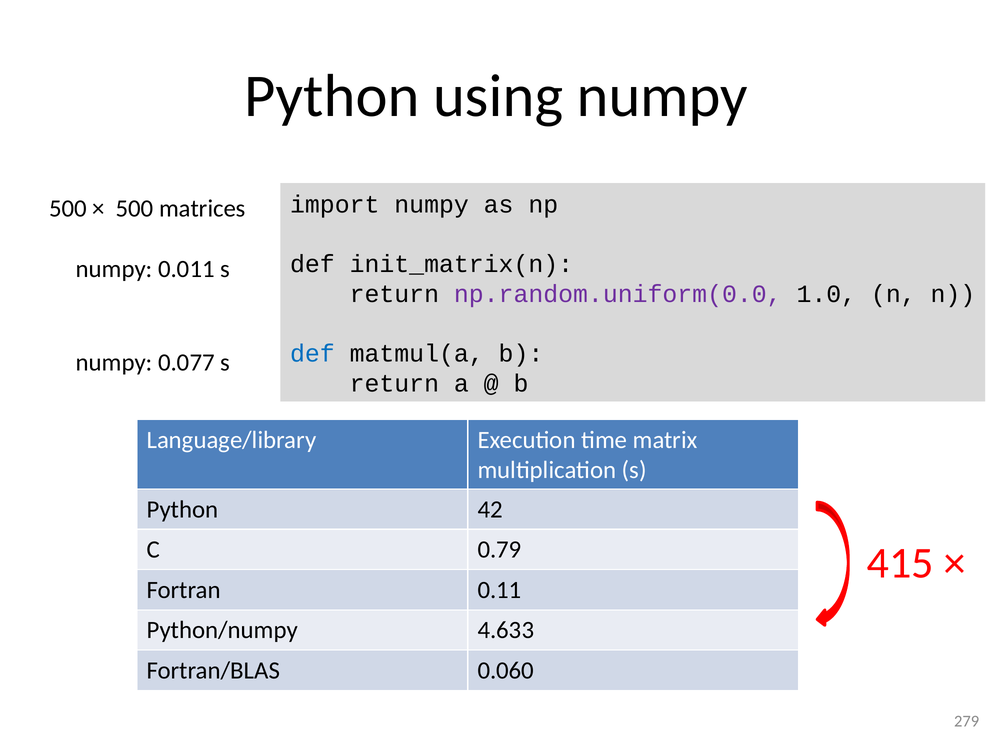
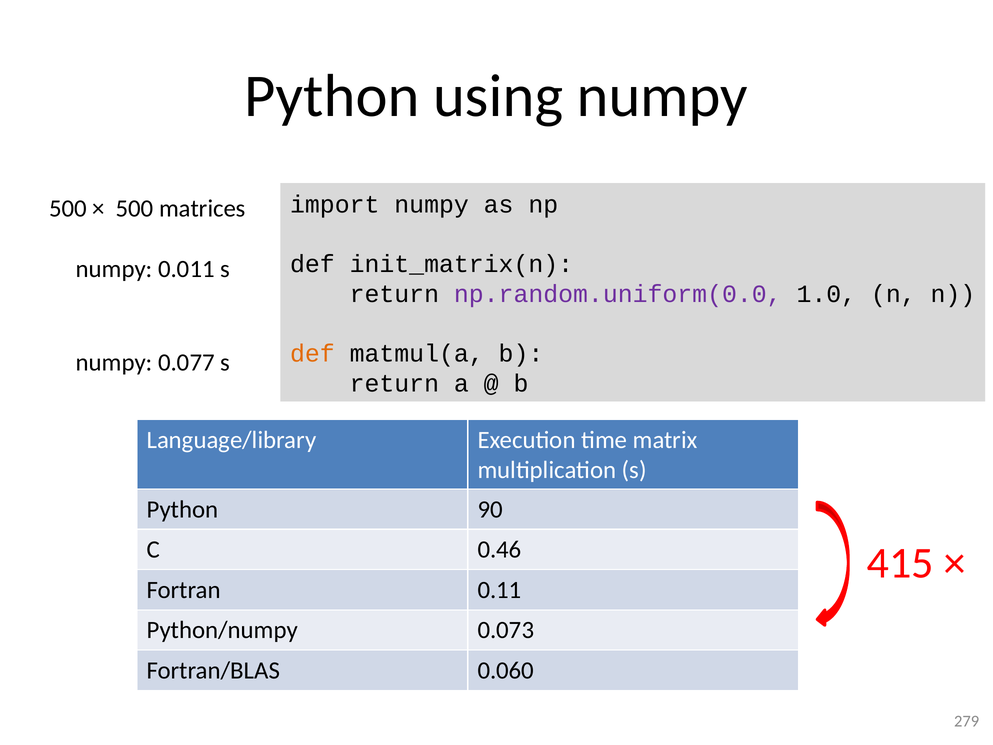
def colour: blue -> orange (312, 354)
42: 42 -> 90 (490, 509)
0.79: 0.79 -> 0.46 (500, 550)
4.633: 4.633 -> 0.073 (506, 630)
